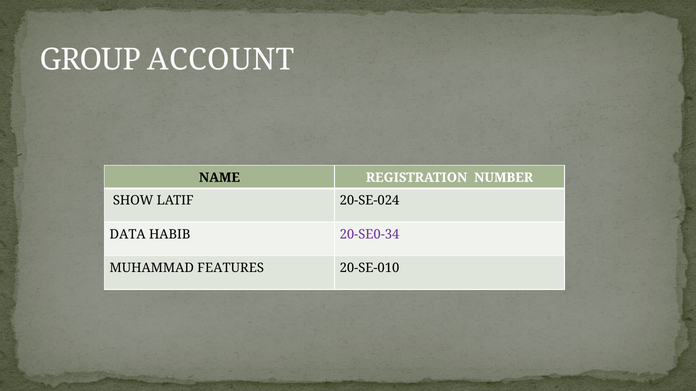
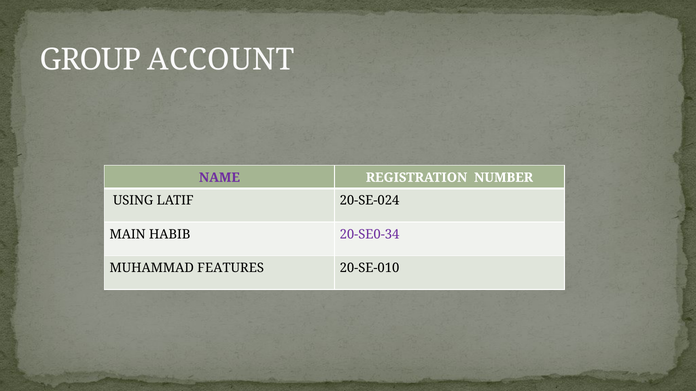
NAME colour: black -> purple (219, 178)
SHOW: SHOW -> USING (133, 201)
DATA: DATA -> MAIN (128, 235)
